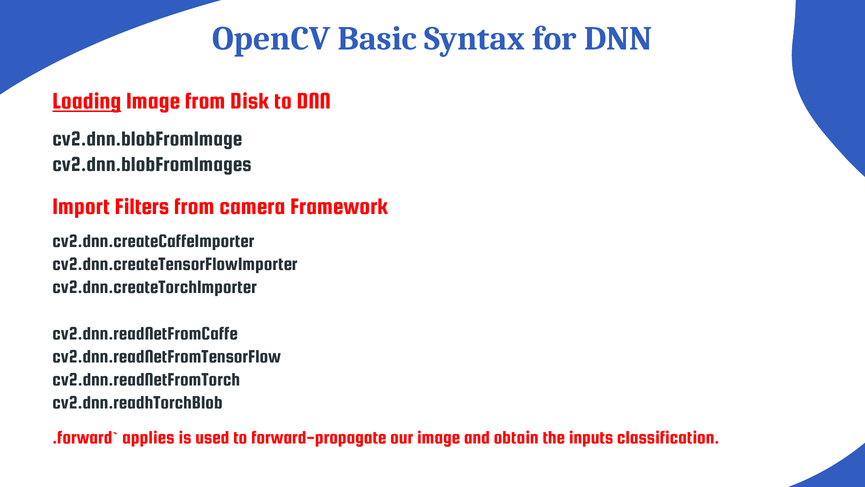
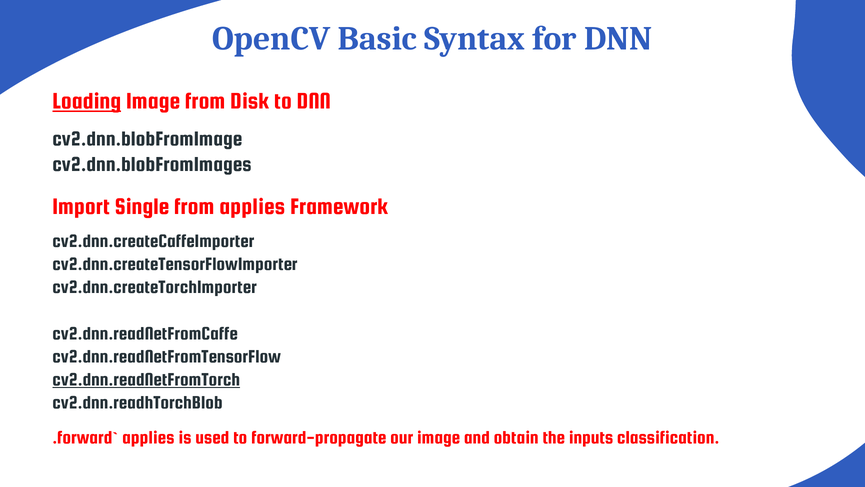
Filters: Filters -> Single (142, 206)
from camera: camera -> applies (252, 206)
cv2.dnn.readNetFromTorch underline: none -> present (146, 379)
